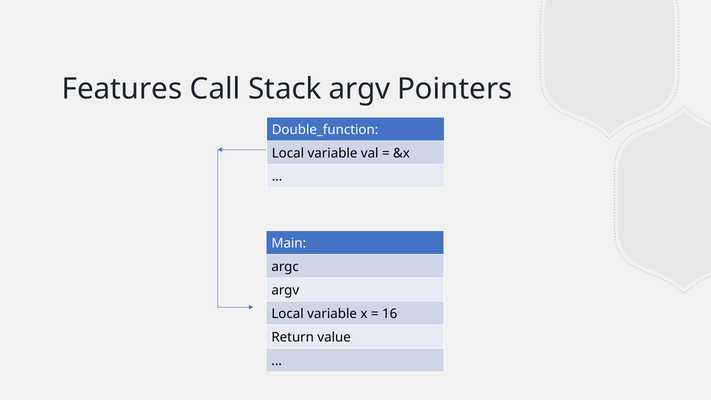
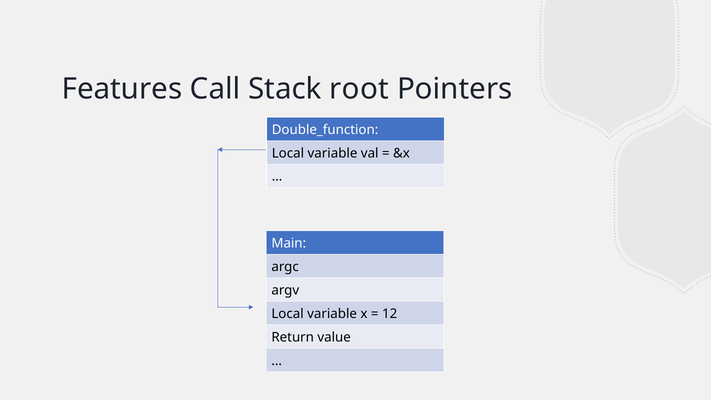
Stack argv: argv -> root (359, 89)
16: 16 -> 12 (390, 314)
